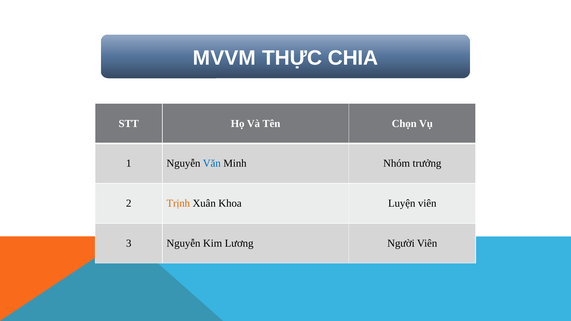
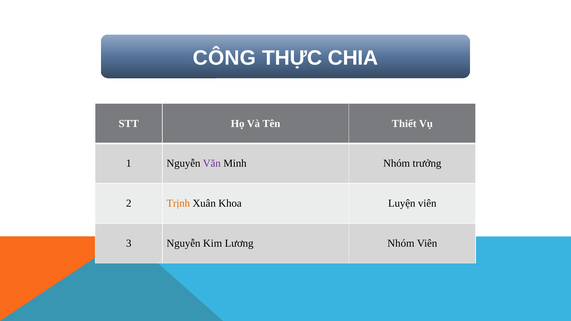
MVVM: MVVM -> CÔNG (224, 58)
Chọn: Chọn -> Thiết (404, 124)
Văn colour: blue -> purple (212, 164)
Lương Người: Người -> Nhóm (401, 243)
